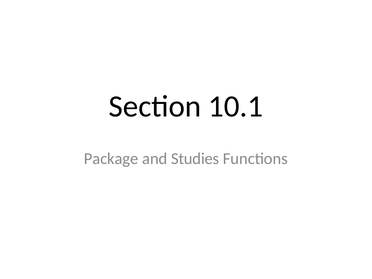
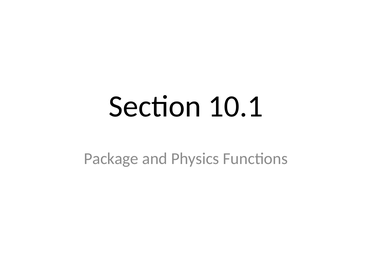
Studies: Studies -> Physics (195, 159)
